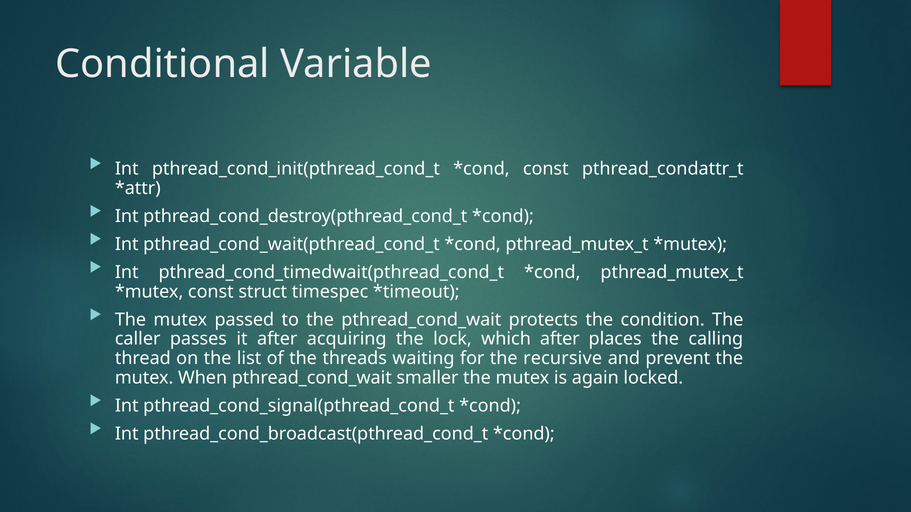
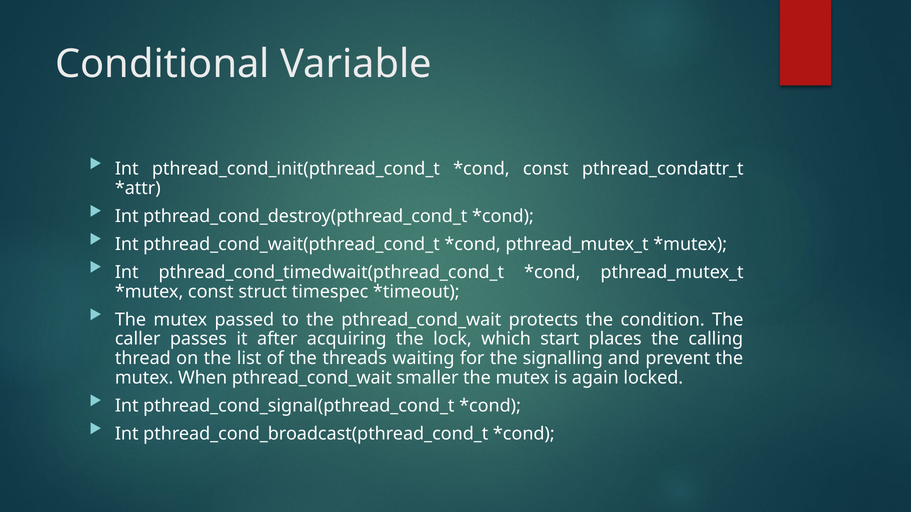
which after: after -> start (560, 339)
recursive: recursive -> signalling (563, 359)
